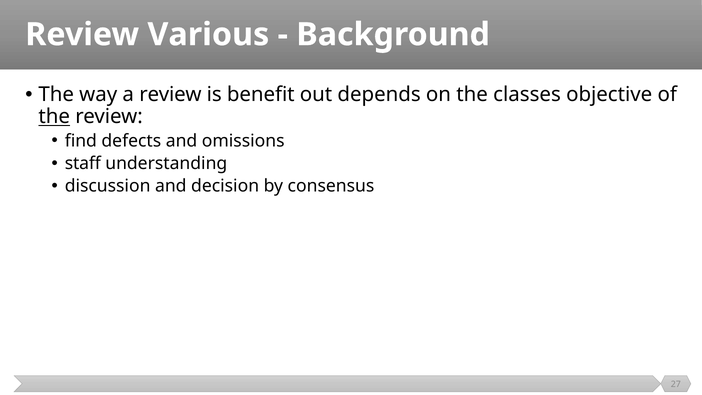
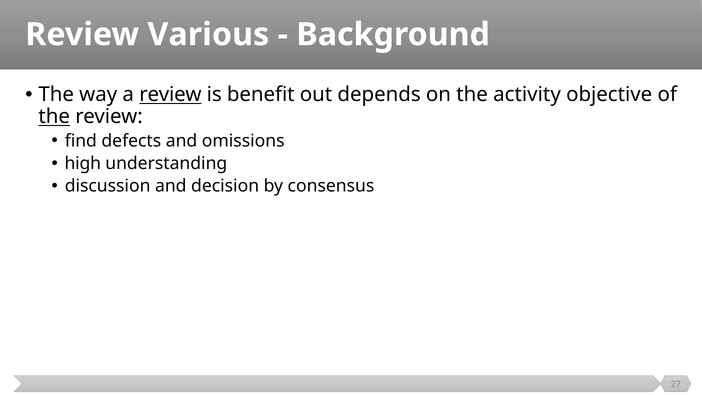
review underline: none -> present (170, 95)
classes: classes -> activity (527, 95)
staff: staff -> high (83, 163)
